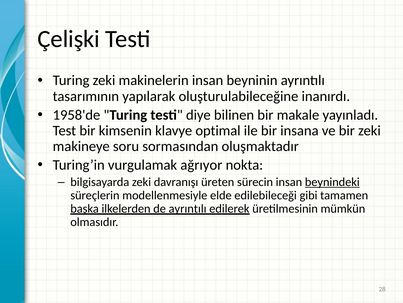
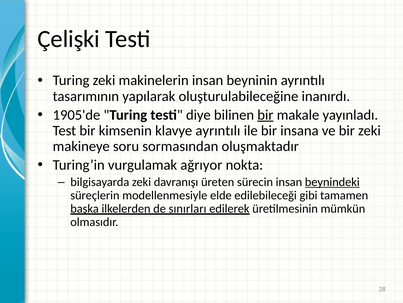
1958'de: 1958'de -> 1905'de (76, 115)
bir underline: none -> present (265, 115)
klavye optimal: optimal -> ayrıntılı (218, 130)
de ayrıntılı: ayrıntılı -> sınırları (188, 208)
